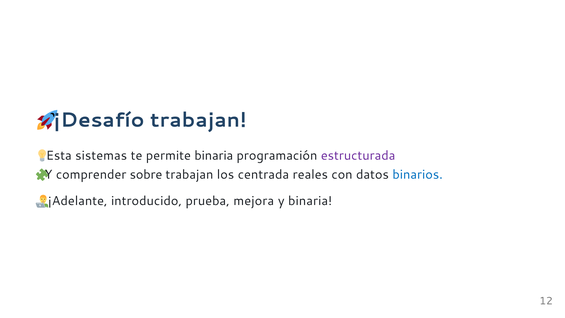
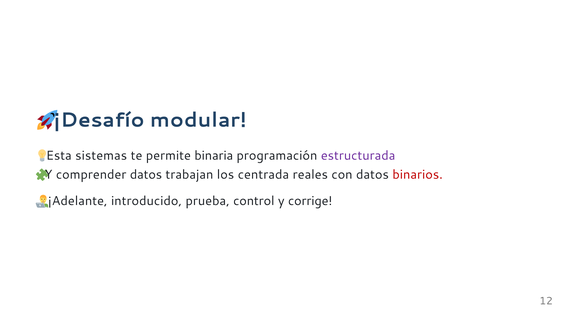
¡Desafío trabajan: trabajan -> modular (198, 120)
comprender sobre: sobre -> datos (146, 174)
binarios colour: blue -> red (418, 174)
mejora: mejora -> control (254, 201)
y binaria: binaria -> corrige (310, 201)
